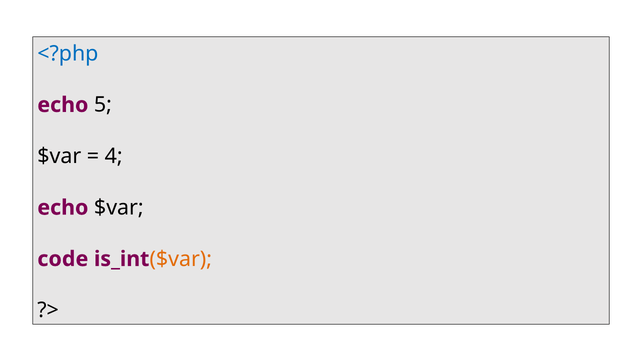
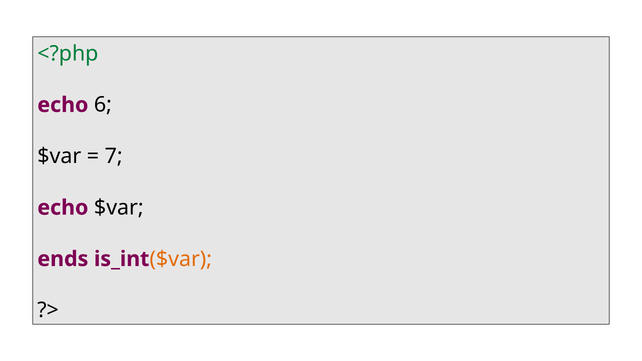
<?php colour: blue -> green (68, 54)
5: 5 -> 6 (103, 105)
4: 4 -> 7 (114, 156)
code: code -> ends (63, 259)
